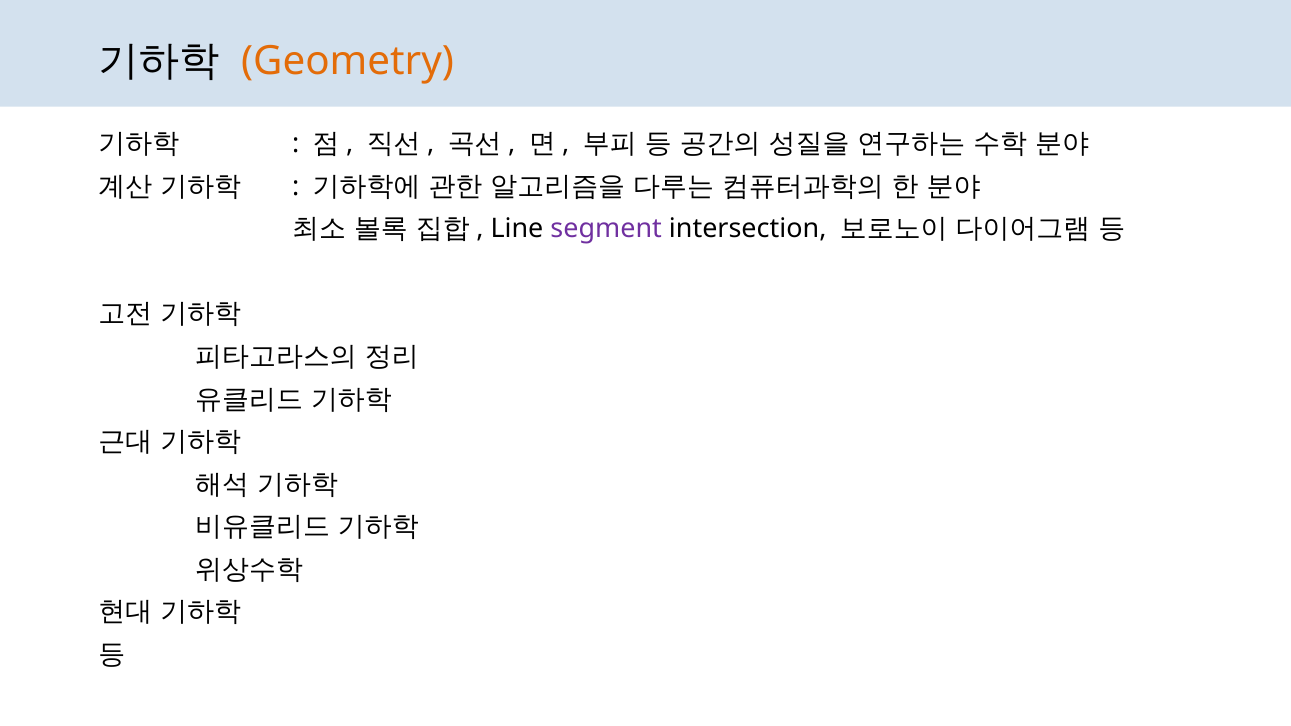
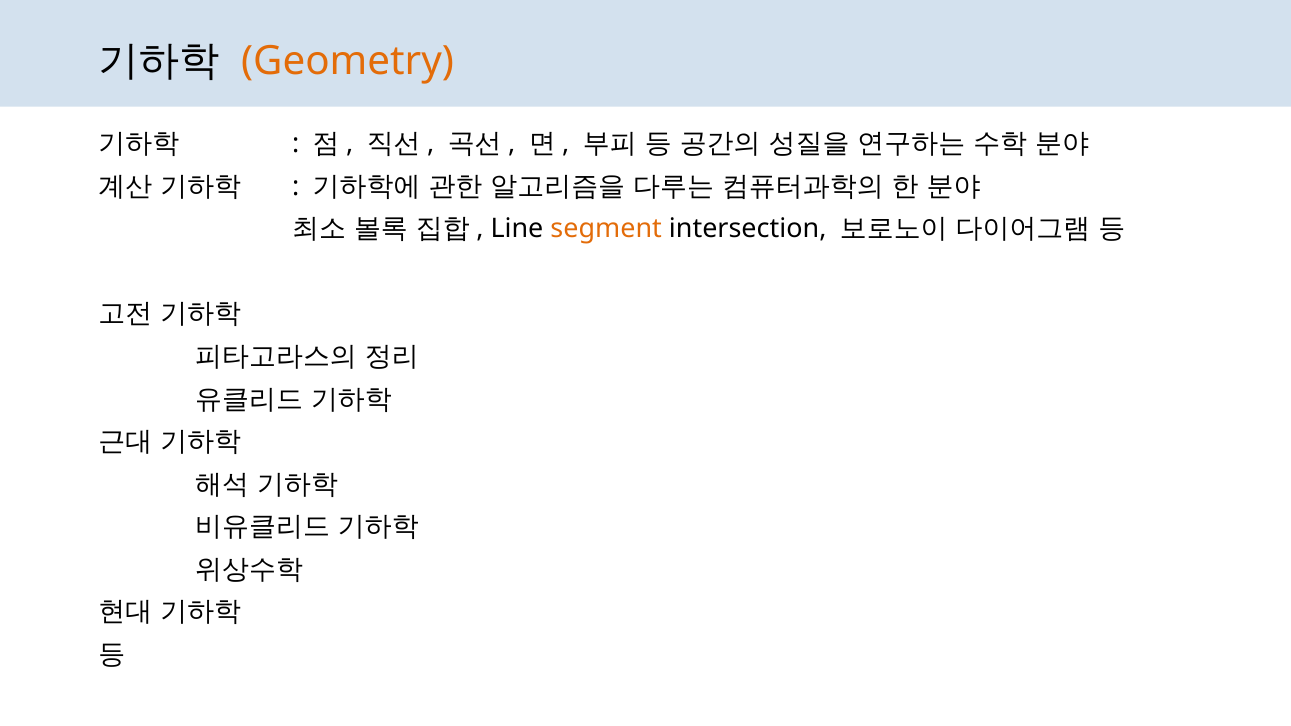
segment colour: purple -> orange (606, 229)
